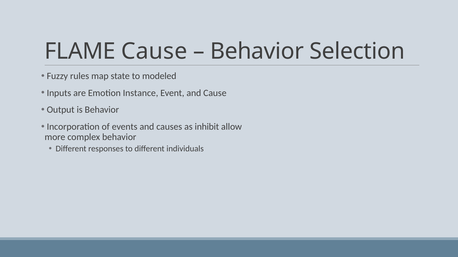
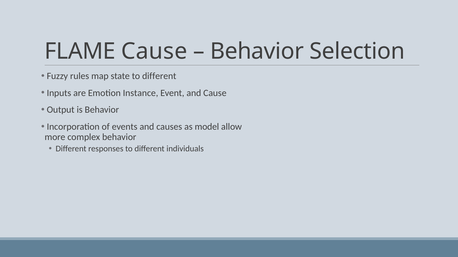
state to modeled: modeled -> different (159, 76)
inhibit: inhibit -> model (207, 127)
